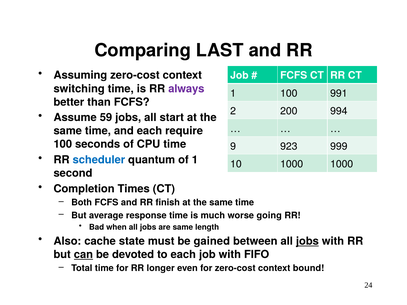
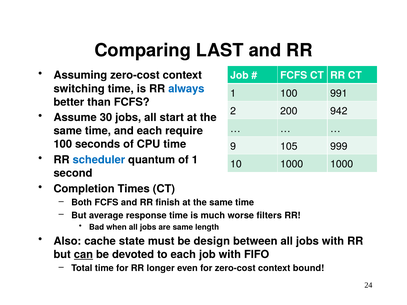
always colour: purple -> blue (186, 89)
994: 994 -> 942 (339, 111)
59: 59 -> 30 (106, 118)
923: 923 -> 105 (289, 147)
going: going -> filters (269, 216)
gained: gained -> design (212, 241)
jobs underline: present -> none (307, 241)
